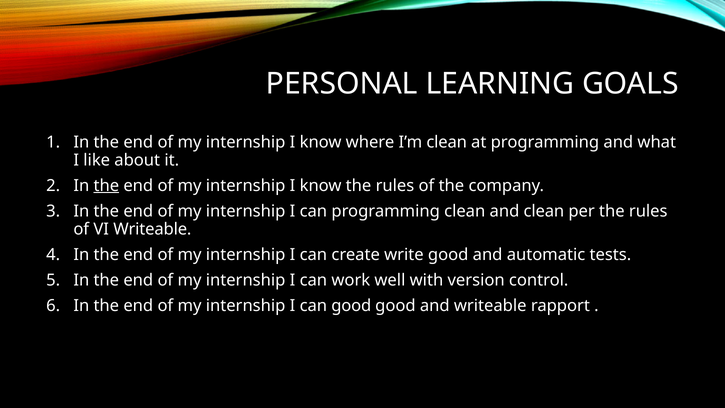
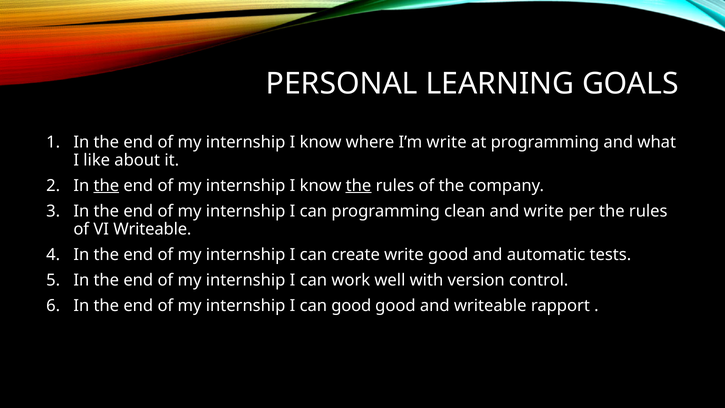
I’m clean: clean -> write (447, 142)
the underline: none -> present (359, 186)
and clean: clean -> write (544, 211)
